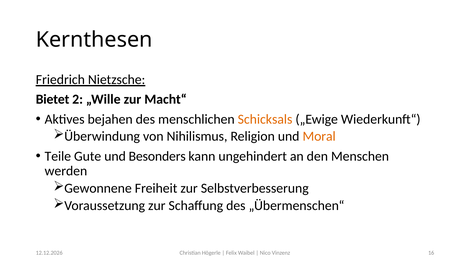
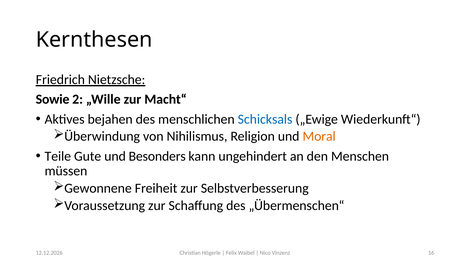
Bietet: Bietet -> Sowie (53, 99)
Schicksals colour: orange -> blue (265, 119)
werden: werden -> müssen (66, 171)
